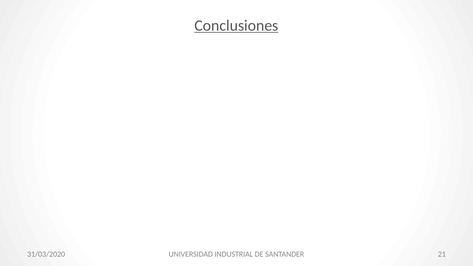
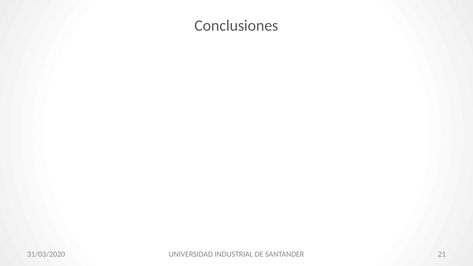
Conclusiones underline: present -> none (236, 26)
